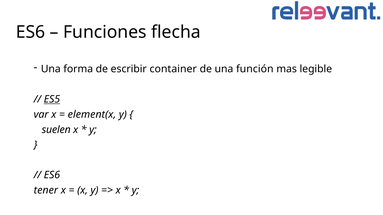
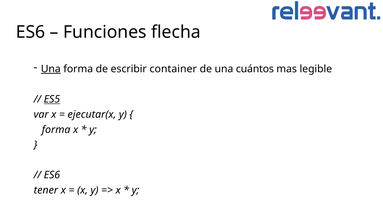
Una underline: none -> present (51, 69)
función: función -> cuántos (255, 69)
element(x: element(x -> ejecutar(x (92, 115)
suelen: suelen -> forma (56, 130)
